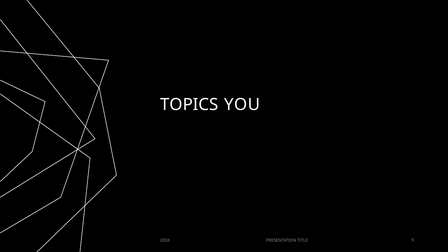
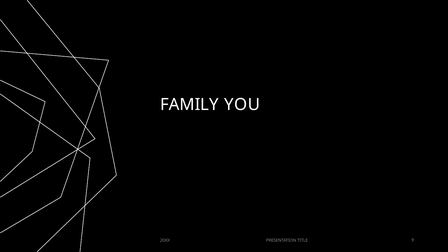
TOPICS: TOPICS -> FAMILY (189, 105)
